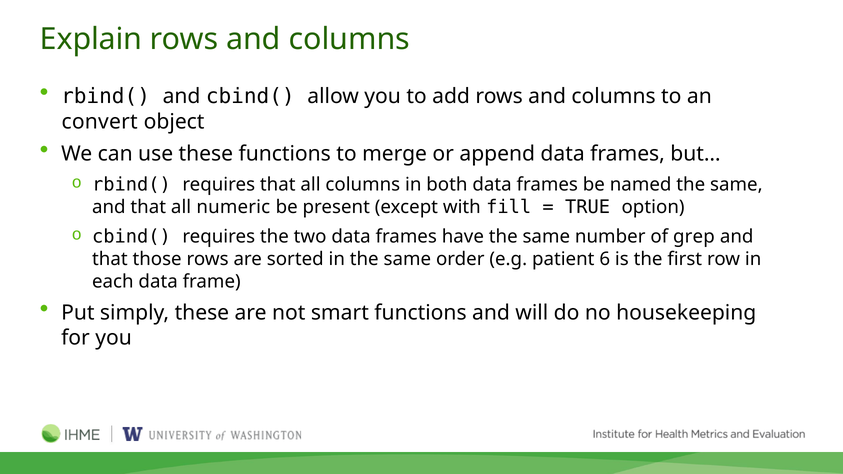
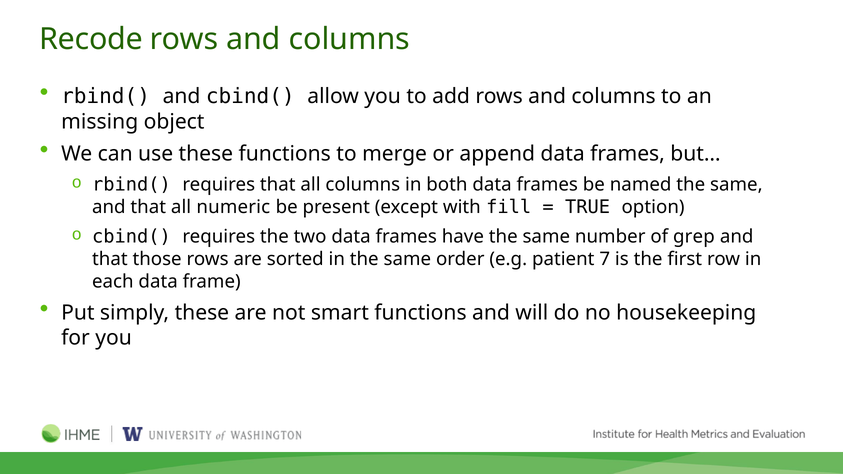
Explain: Explain -> Recode (91, 39)
convert: convert -> missing (100, 122)
6: 6 -> 7 (605, 259)
